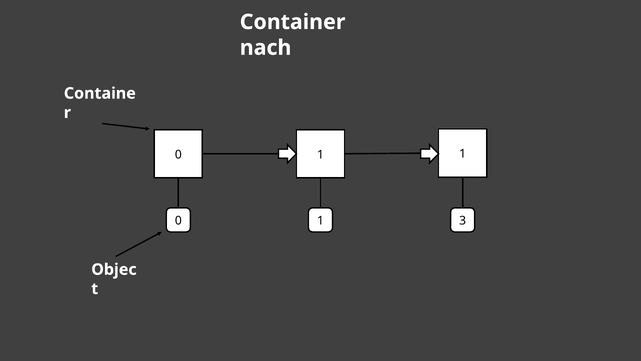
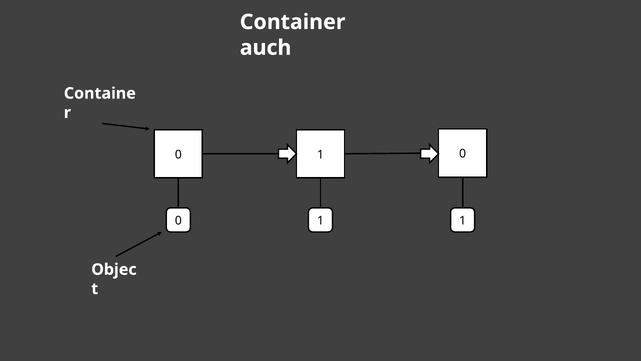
nach: nach -> auch (266, 48)
0 1: 1 -> 0 (463, 154)
3: 3 -> 1 (463, 220)
